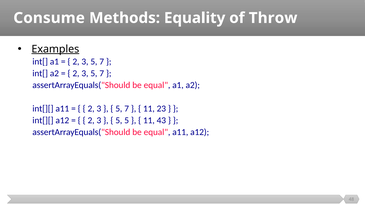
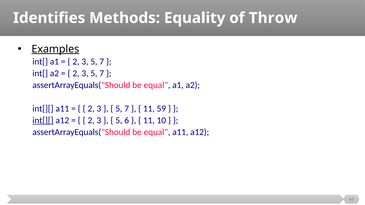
Consume: Consume -> Identifies (49, 18)
23: 23 -> 59 (161, 109)
int[][ underline: none -> present (43, 120)
5 5: 5 -> 6 (127, 120)
43: 43 -> 10 (161, 120)
